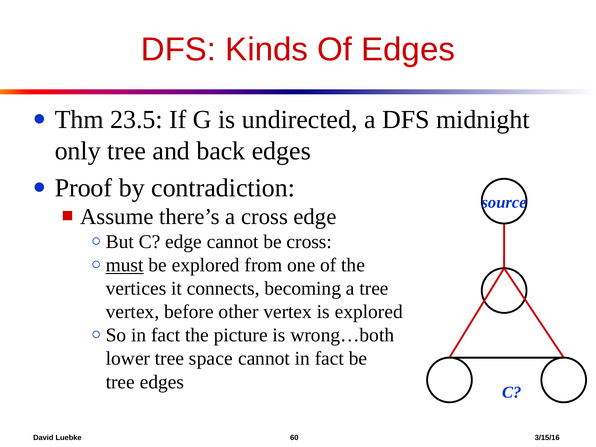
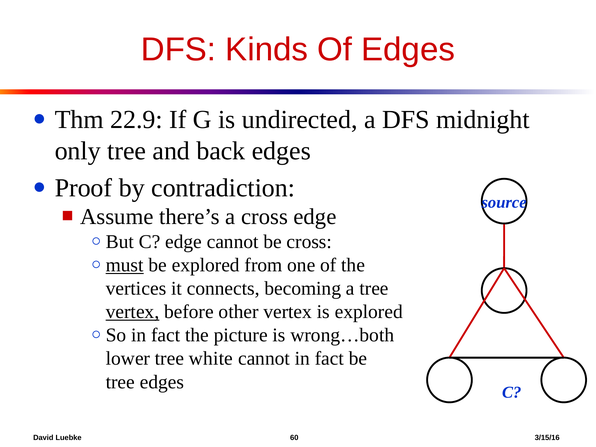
23.5: 23.5 -> 22.9 (136, 120)
vertex underline: none -> present (133, 312)
space: space -> white (211, 359)
